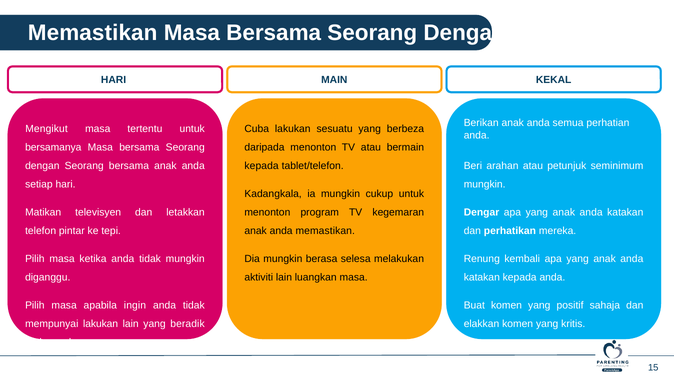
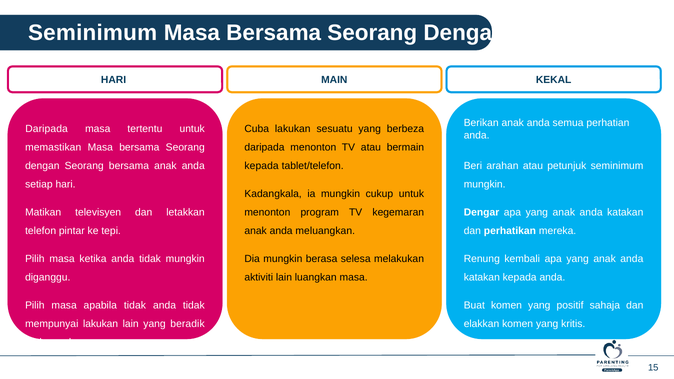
Memastikan: Memastikan -> Seminimum (93, 33)
Mengikut: Mengikut -> Daripada (47, 129)
bersamanya: bersamanya -> memastikan (53, 148)
anda memastikan: memastikan -> meluangkan (325, 231)
apabila ingin: ingin -> tidak (135, 305)
